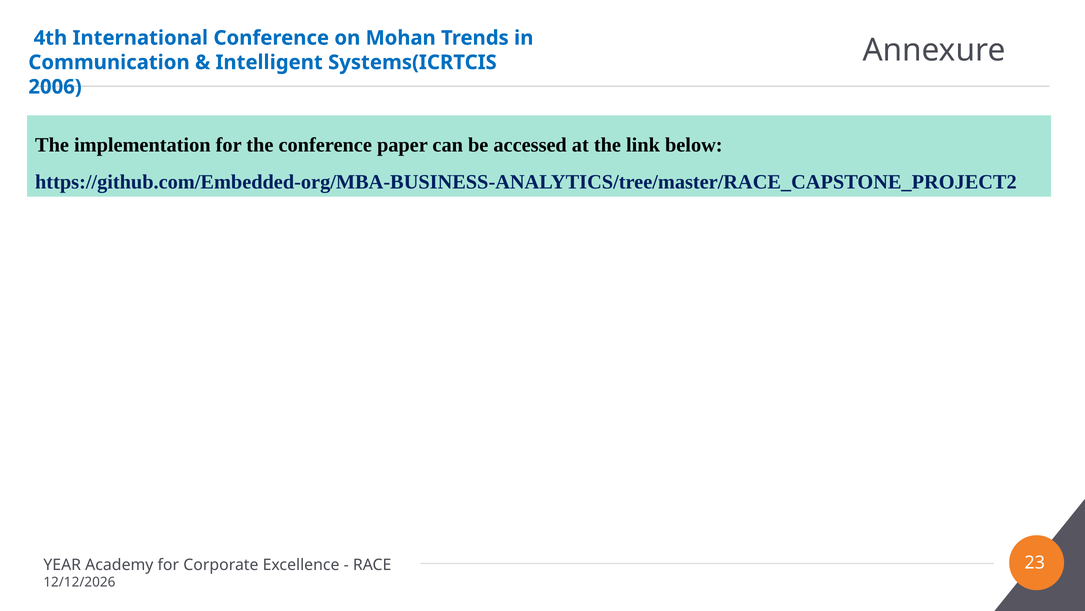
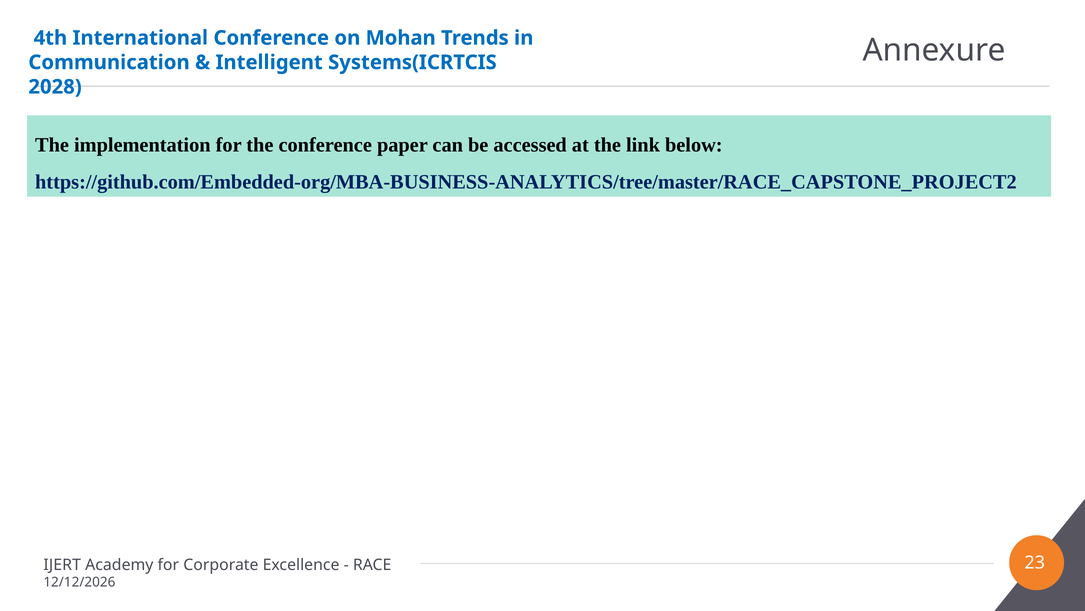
2006: 2006 -> 2028 (55, 87)
YEAR: YEAR -> IJERT (62, 564)
